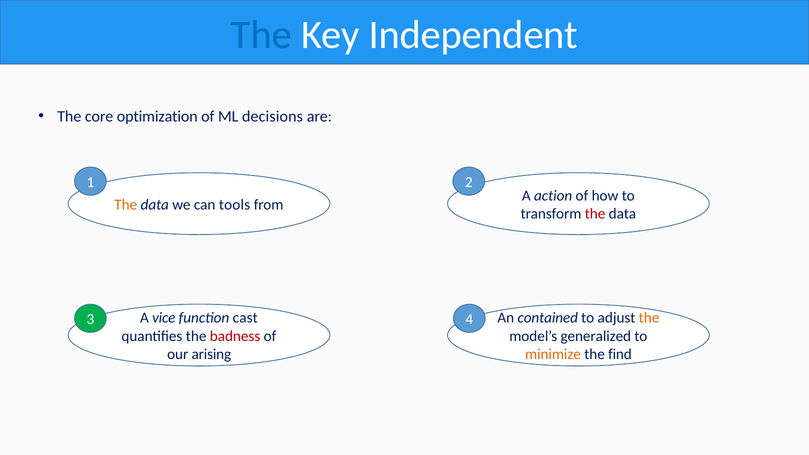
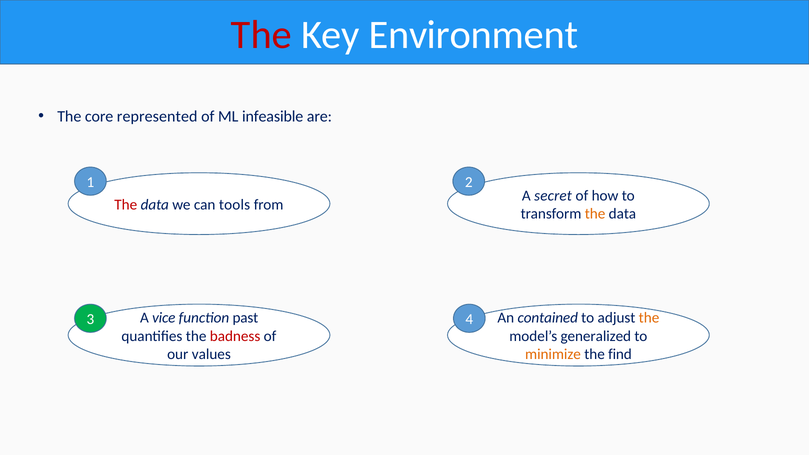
The colour: blue -> red (261, 35)
Independent: Independent -> Environment (473, 35)
optimization: optimization -> represented (157, 117)
decisions: decisions -> infeasible (273, 117)
action: action -> secret (553, 196)
The colour: orange -> red (126, 205)
the colour: red -> orange (595, 214)
cast: cast -> past (245, 318)
arising: arising -> values (211, 354)
